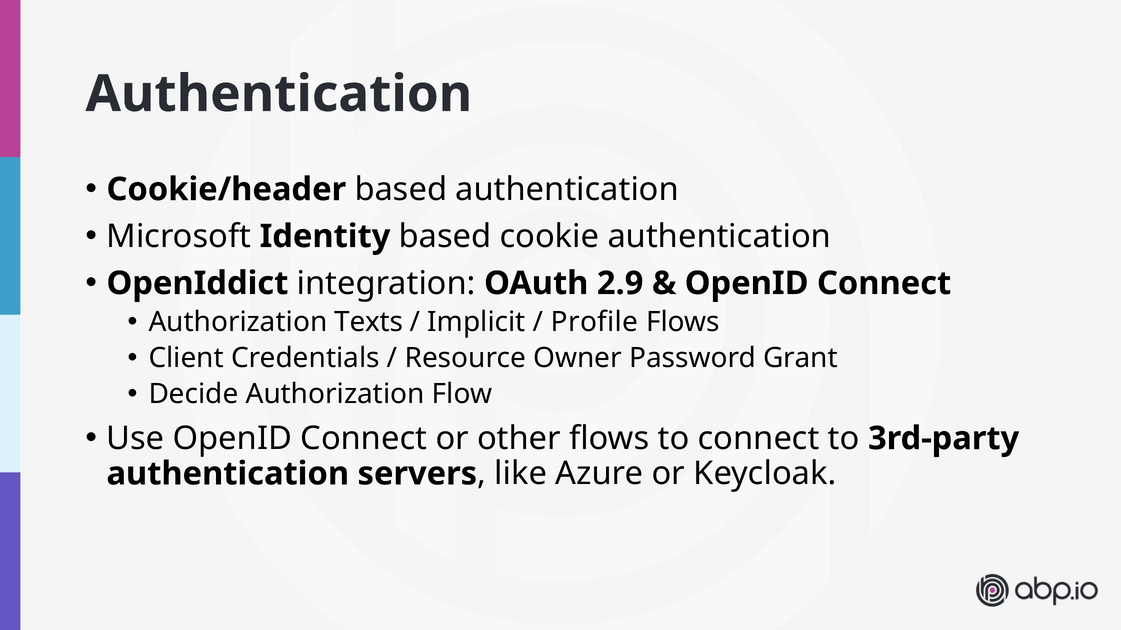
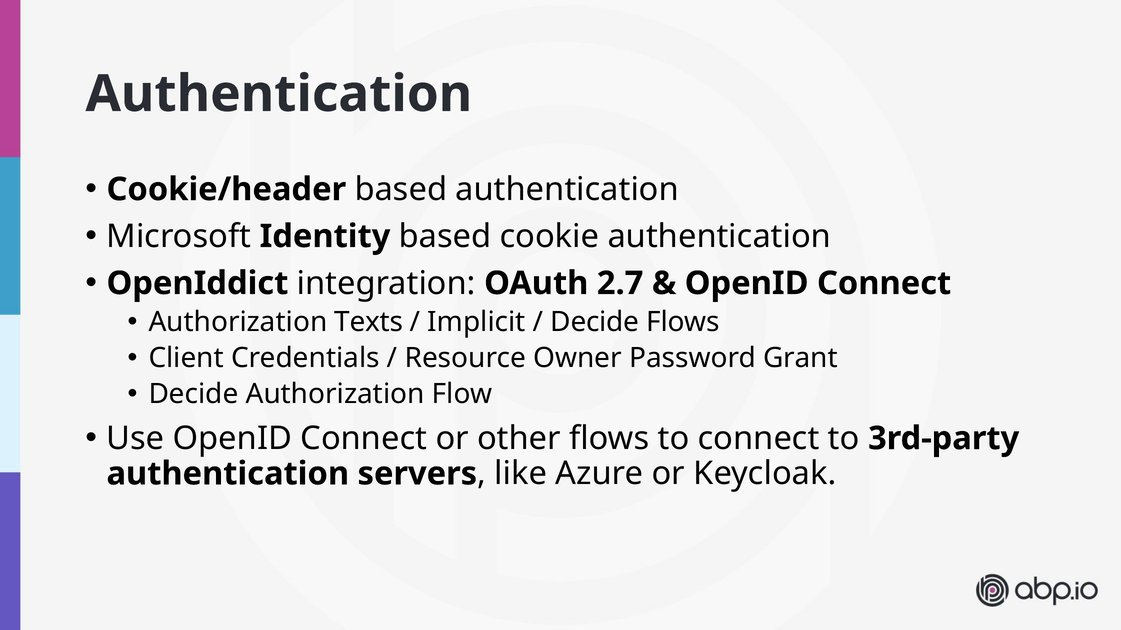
2.9: 2.9 -> 2.7 (620, 284)
Profile: Profile -> Decide (595, 322)
